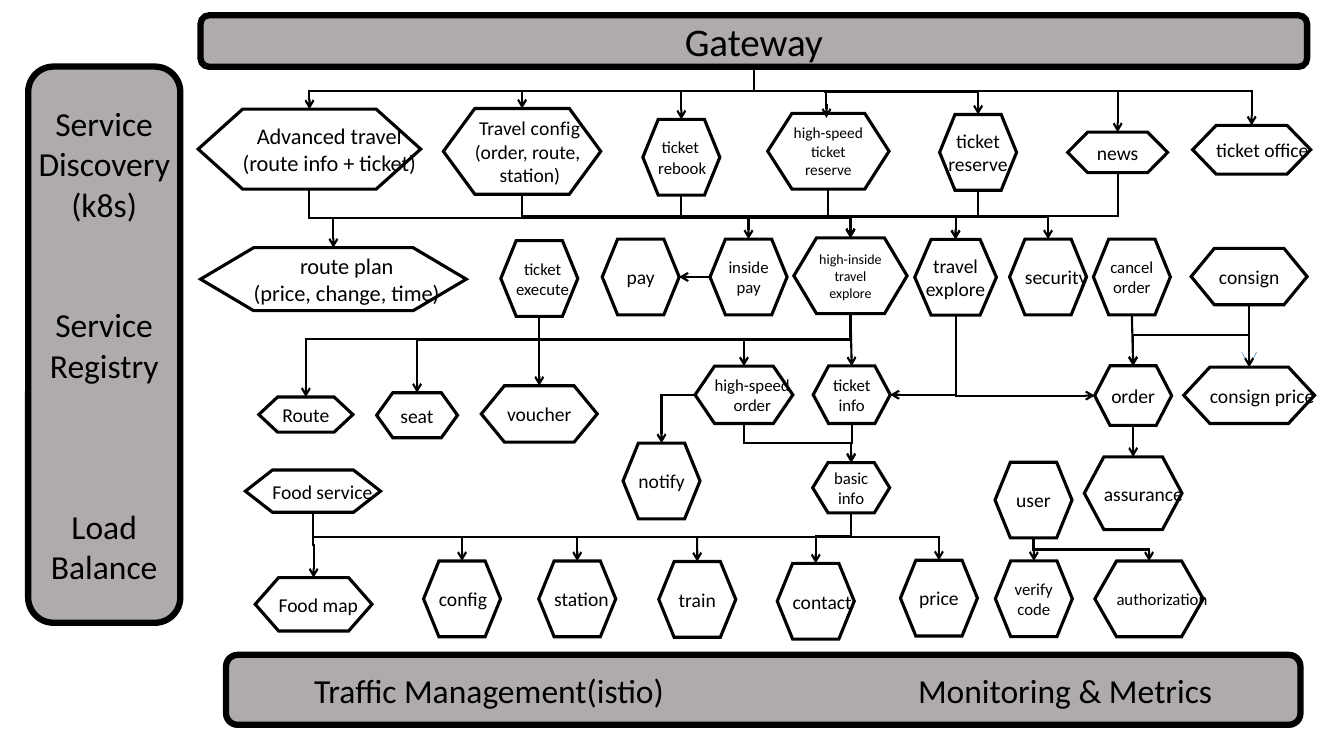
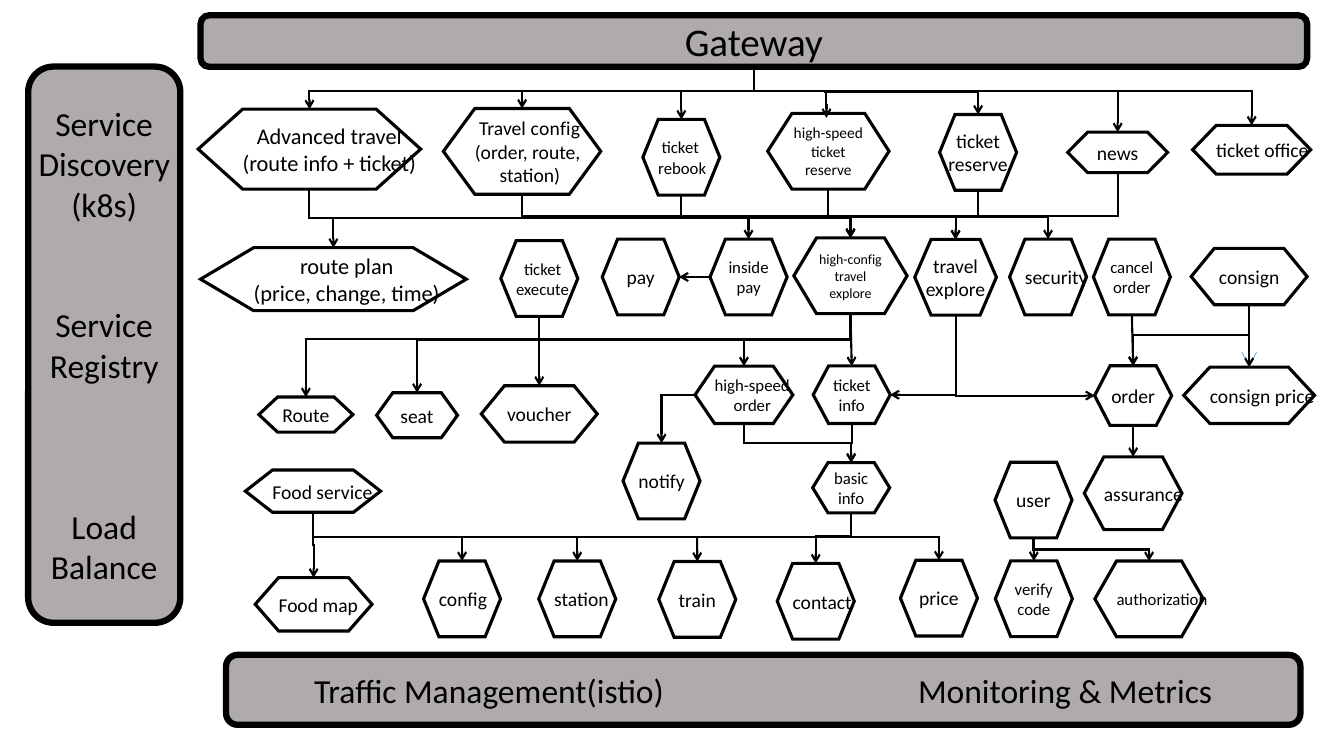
high-inside: high-inside -> high-config (850, 260)
